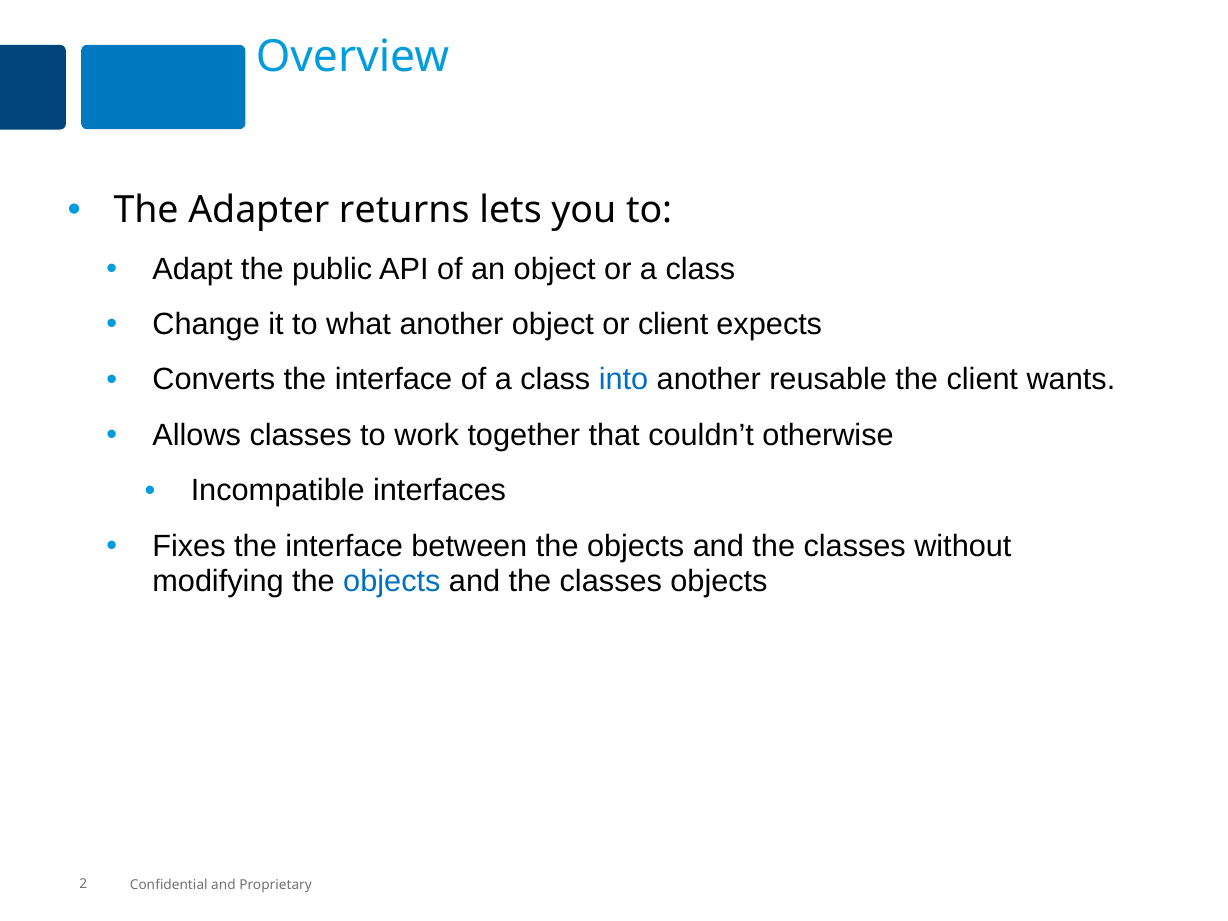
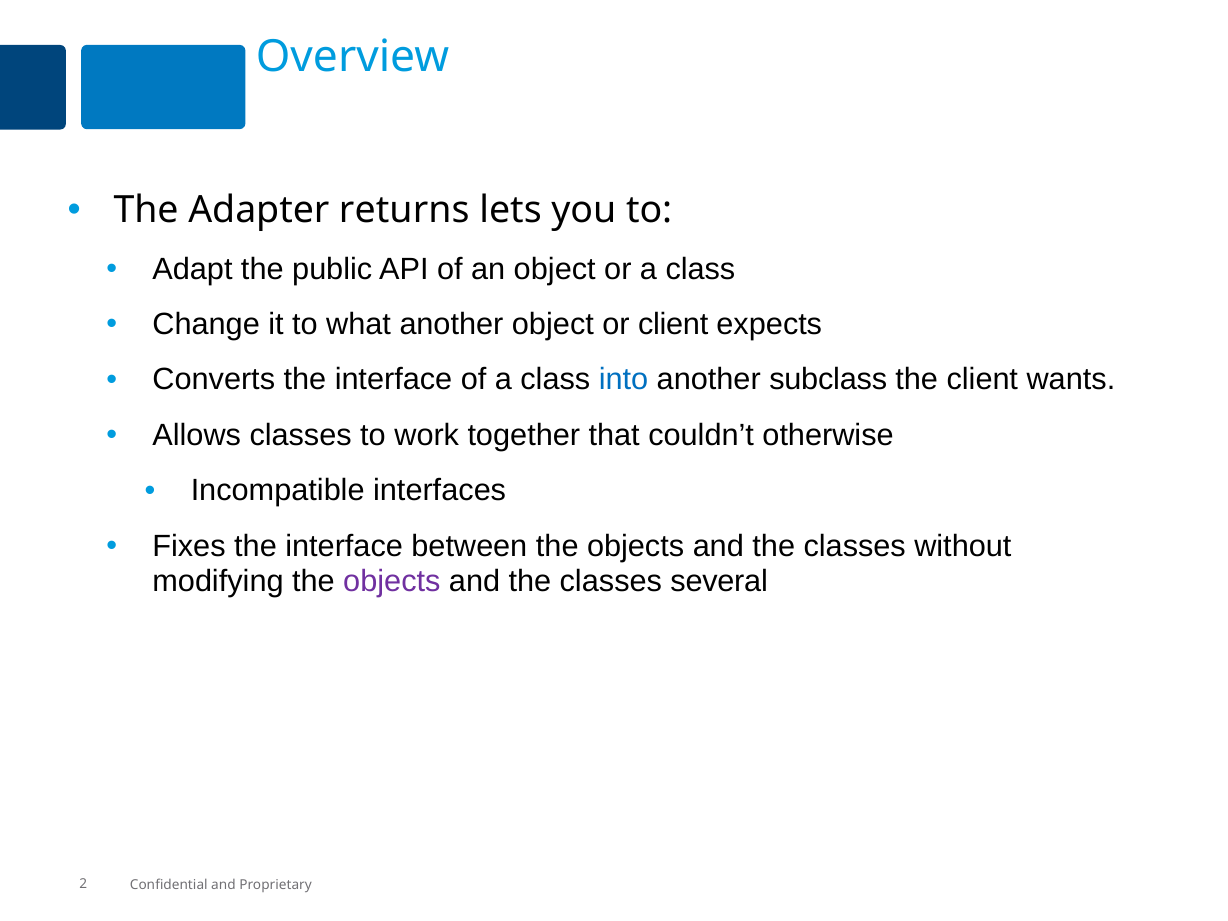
reusable: reusable -> subclass (828, 380)
objects colour: blue -> purple (392, 581)
classes objects: objects -> several (719, 581)
